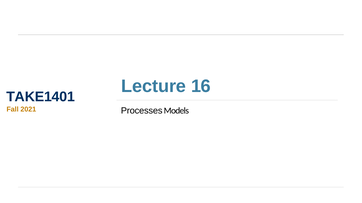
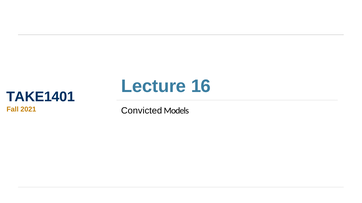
Processes: Processes -> Convicted (142, 111)
